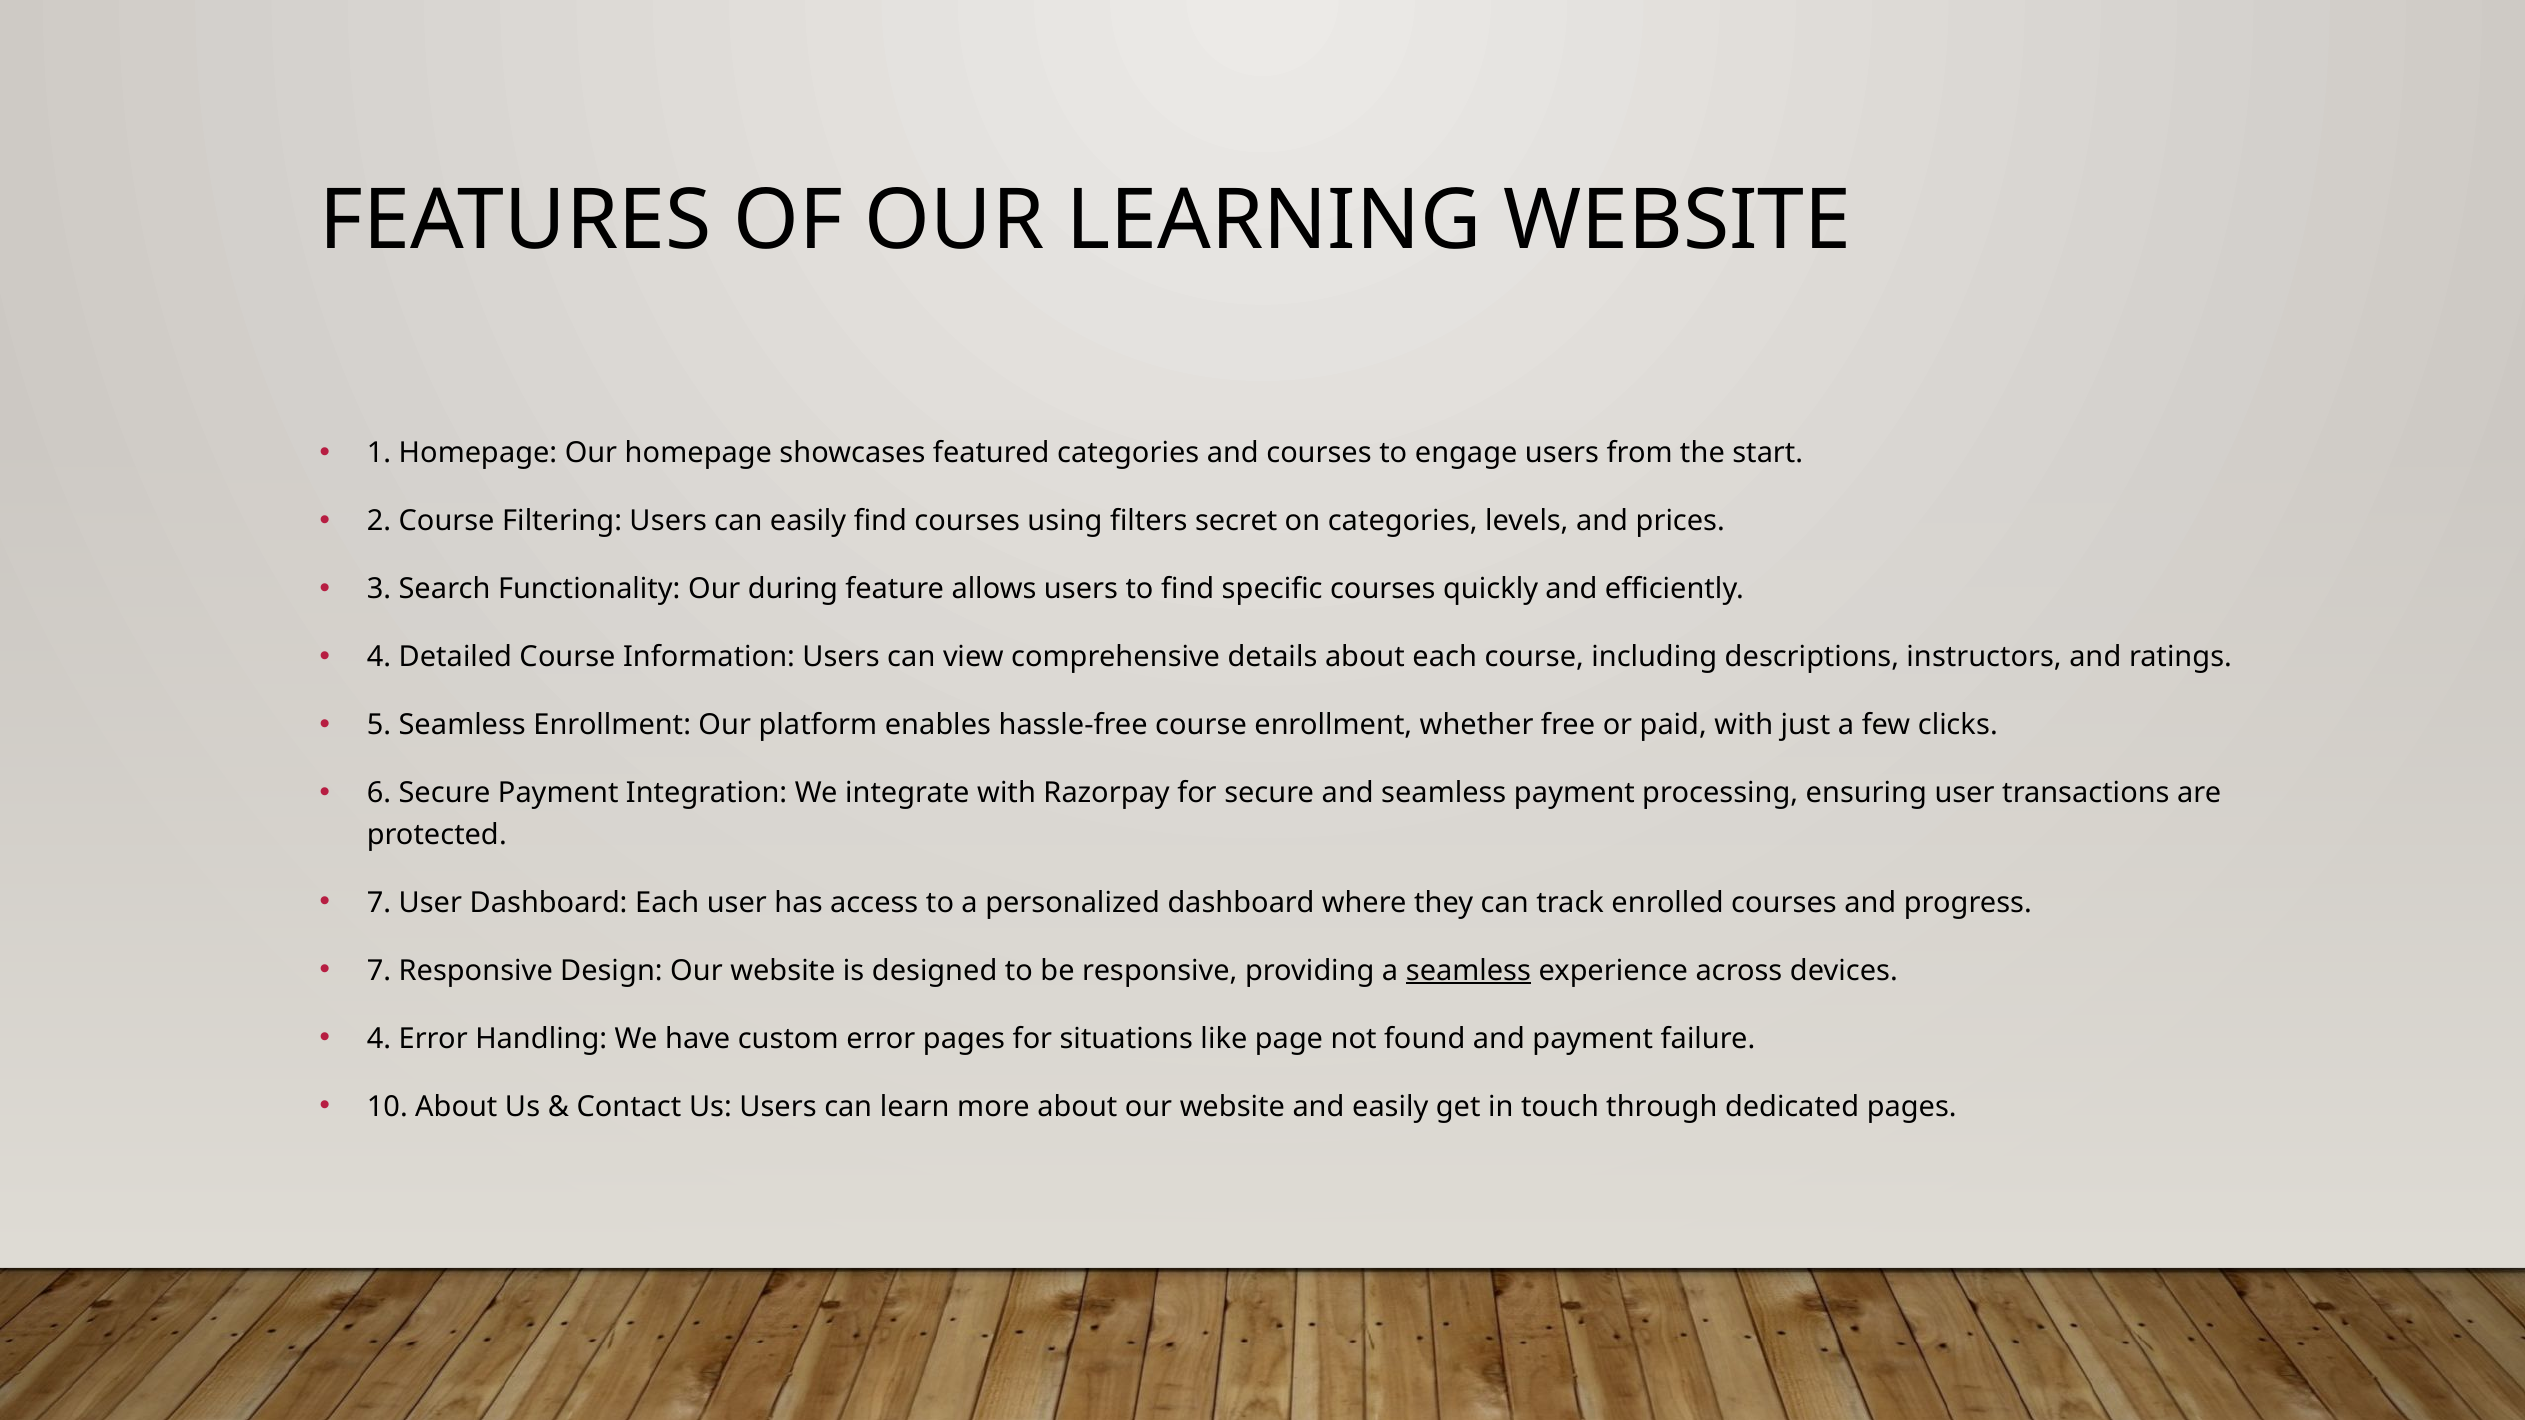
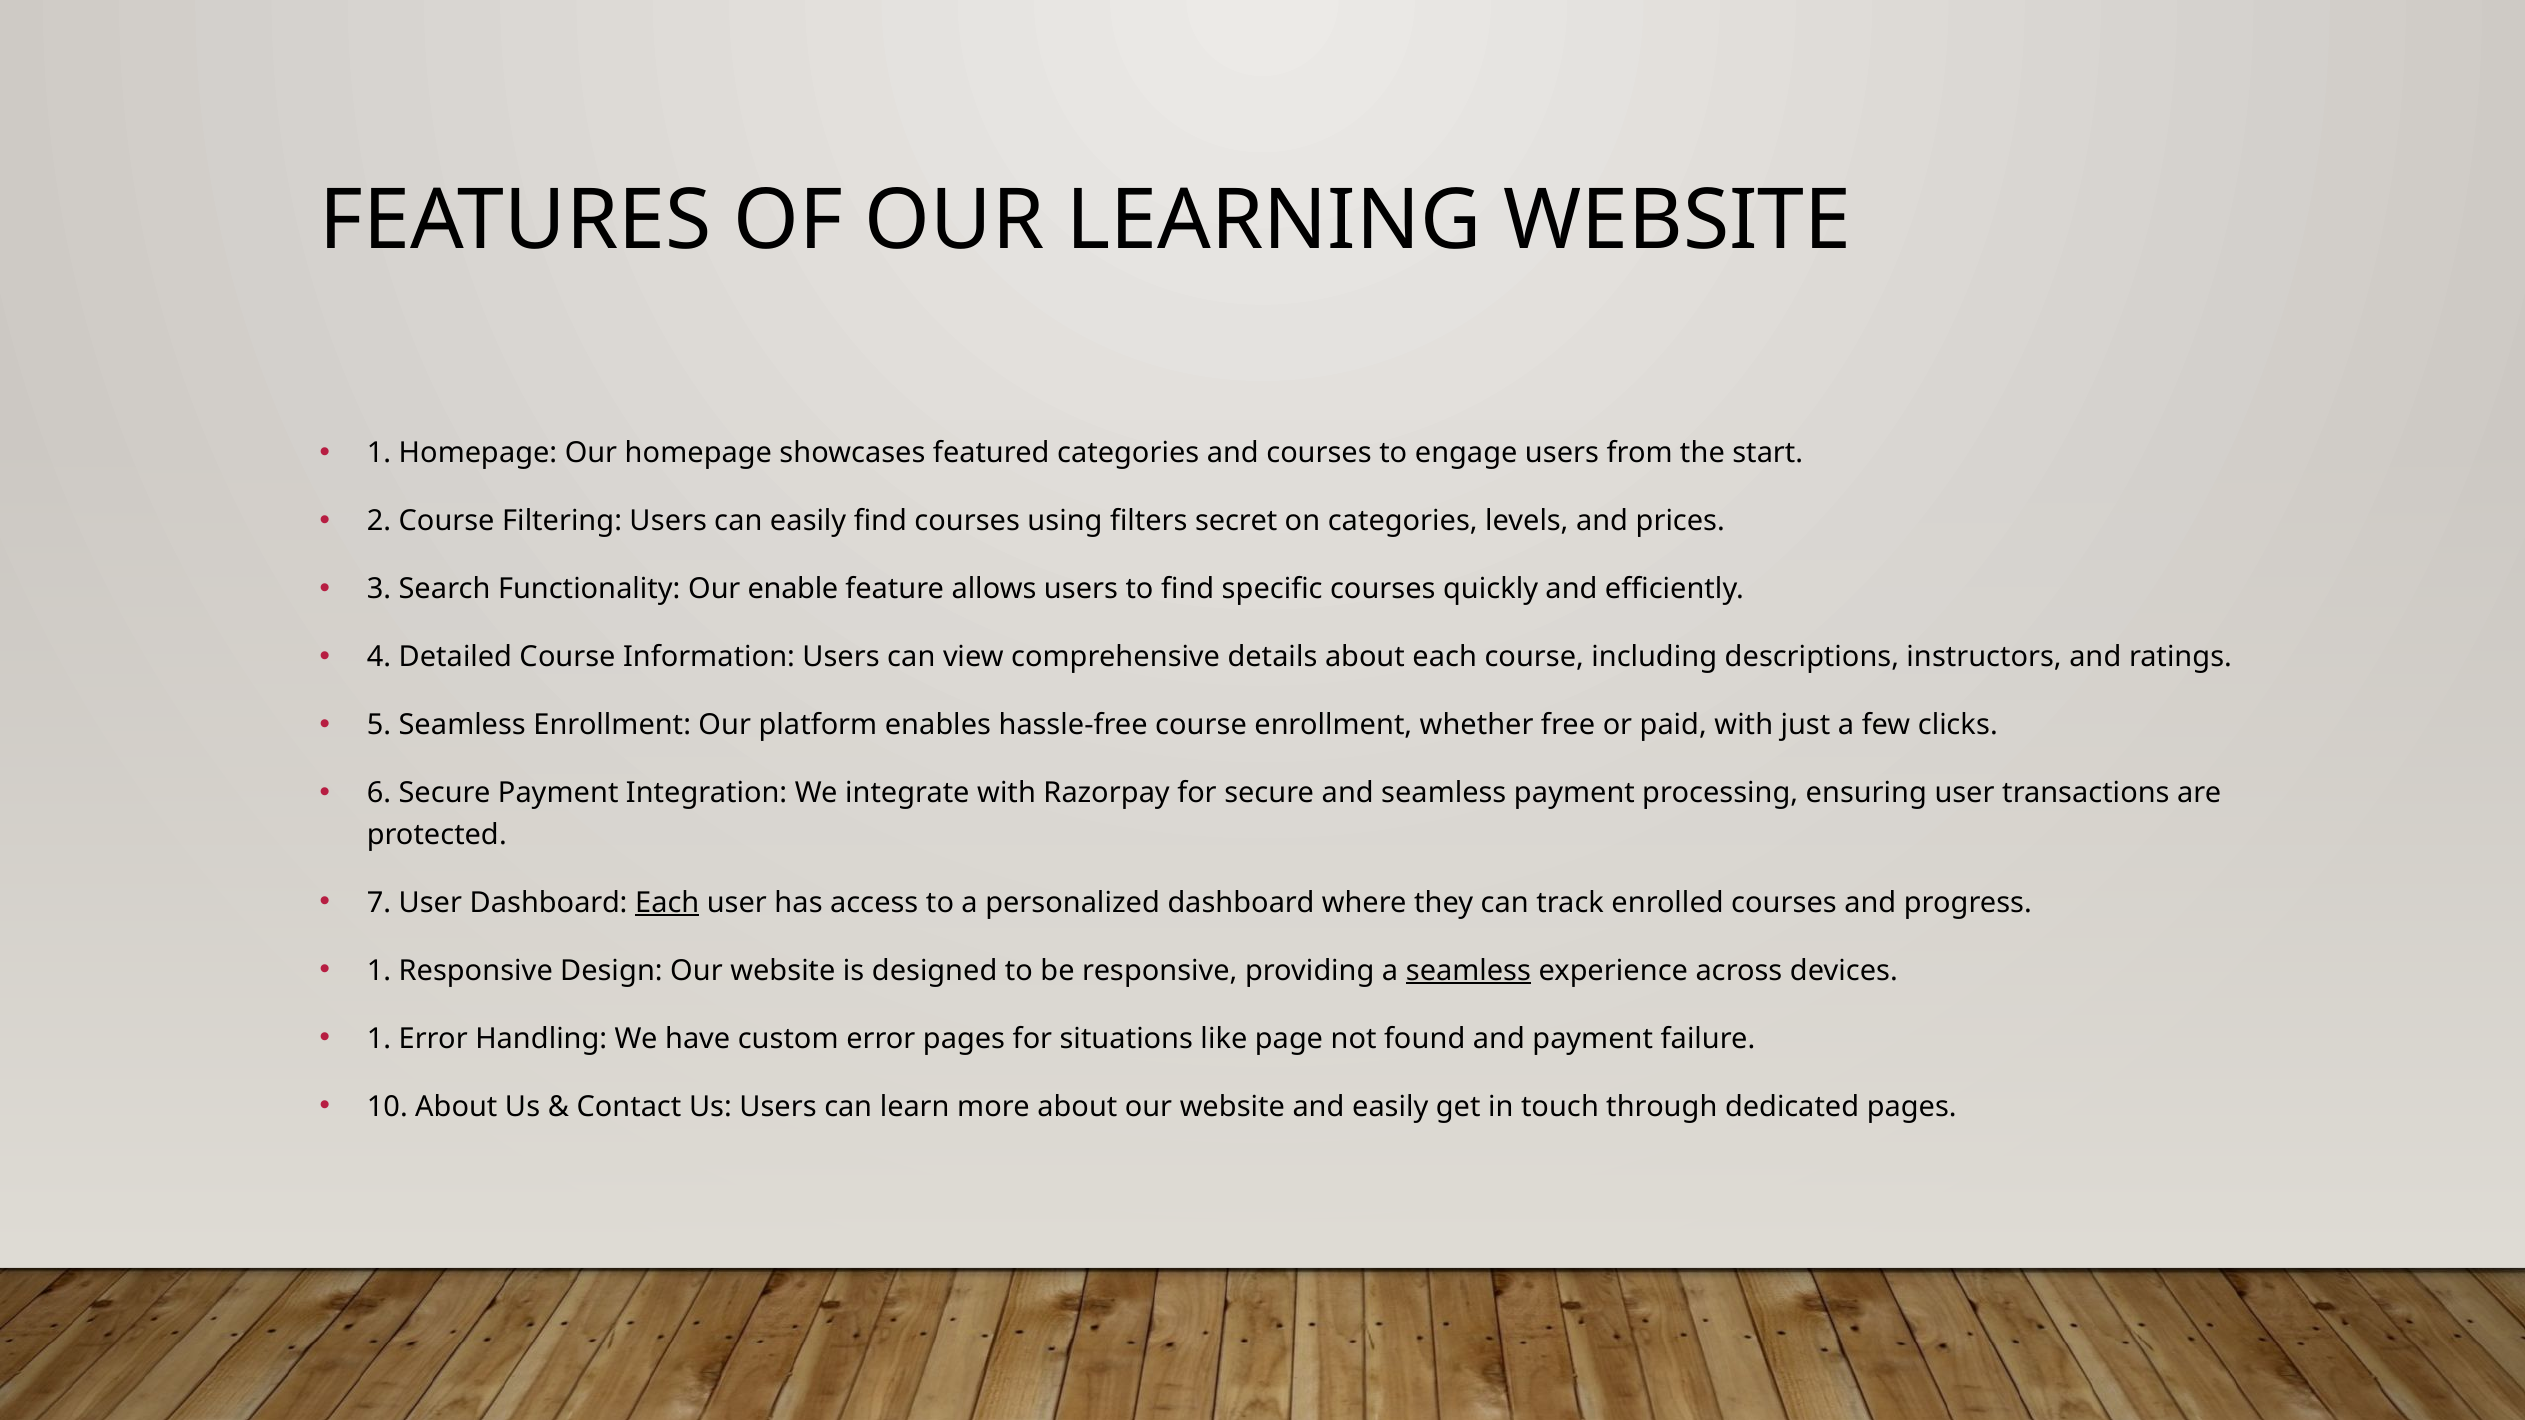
during: during -> enable (793, 589)
Each underline: none -> present (667, 903)
7: 7 -> 1 (379, 971)
4: 4 -> 1 (379, 1039)
